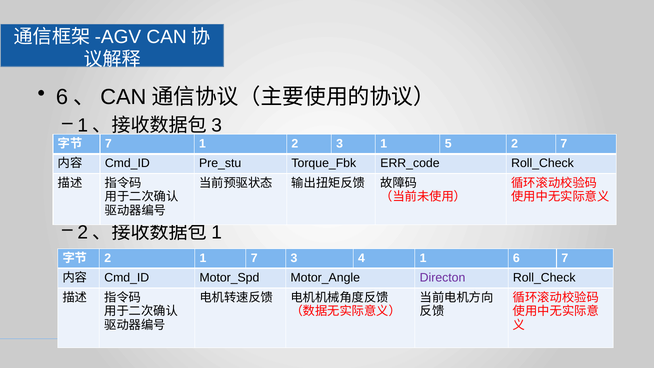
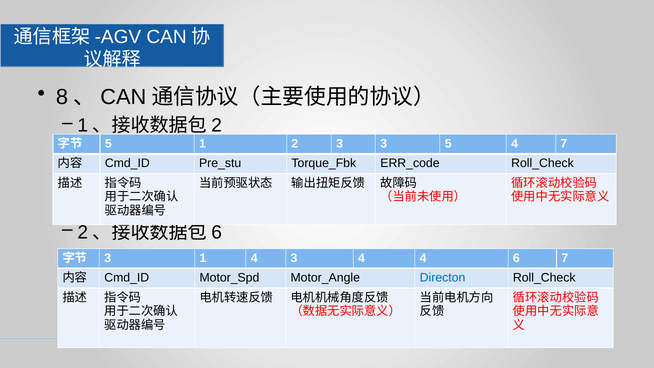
6: 6 -> 8 (62, 97)
3: 3 -> 2 (217, 125)
7: 7 -> 5 (108, 144)
3 1: 1 -> 3 (384, 144)
5 2: 2 -> 4 (515, 144)
1: 1 -> 6 (217, 232)
2: 2 -> 3 (108, 258)
1 7: 7 -> 4 (254, 258)
4 1: 1 -> 4 (423, 258)
Directon colour: purple -> blue (443, 278)
